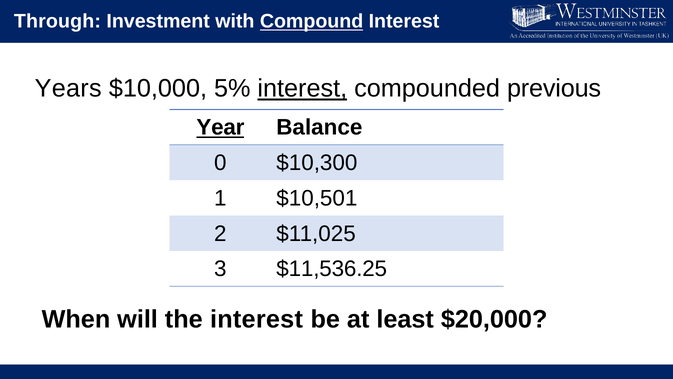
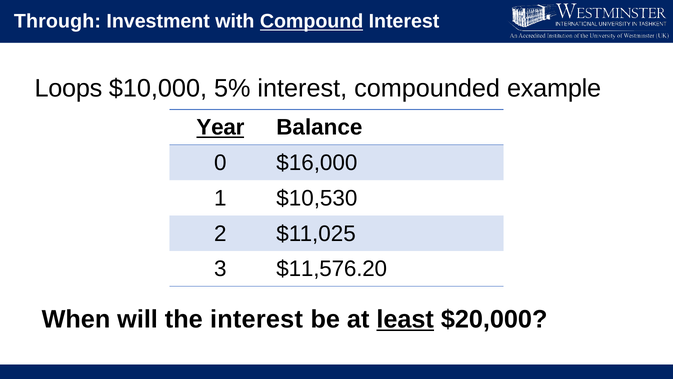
Years: Years -> Loops (68, 89)
interest underline: present -> none (302, 89)
previous: previous -> example (554, 89)
$10,300: $10,300 -> $16,000 (317, 163)
$10,501: $10,501 -> $10,530 (317, 198)
$11,536.25: $11,536.25 -> $11,576.20 (332, 269)
least underline: none -> present (405, 319)
